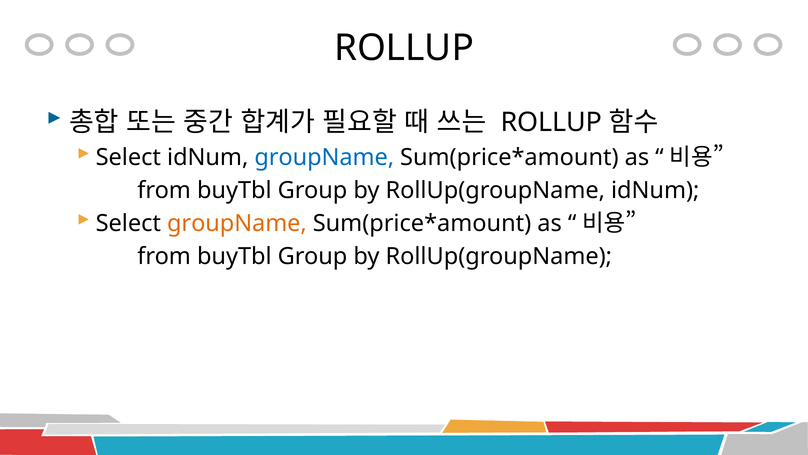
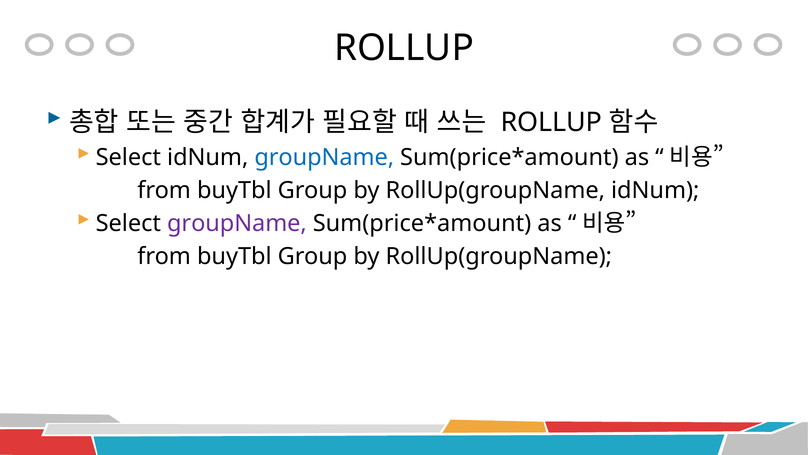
groupName colour: orange -> purple (237, 223)
